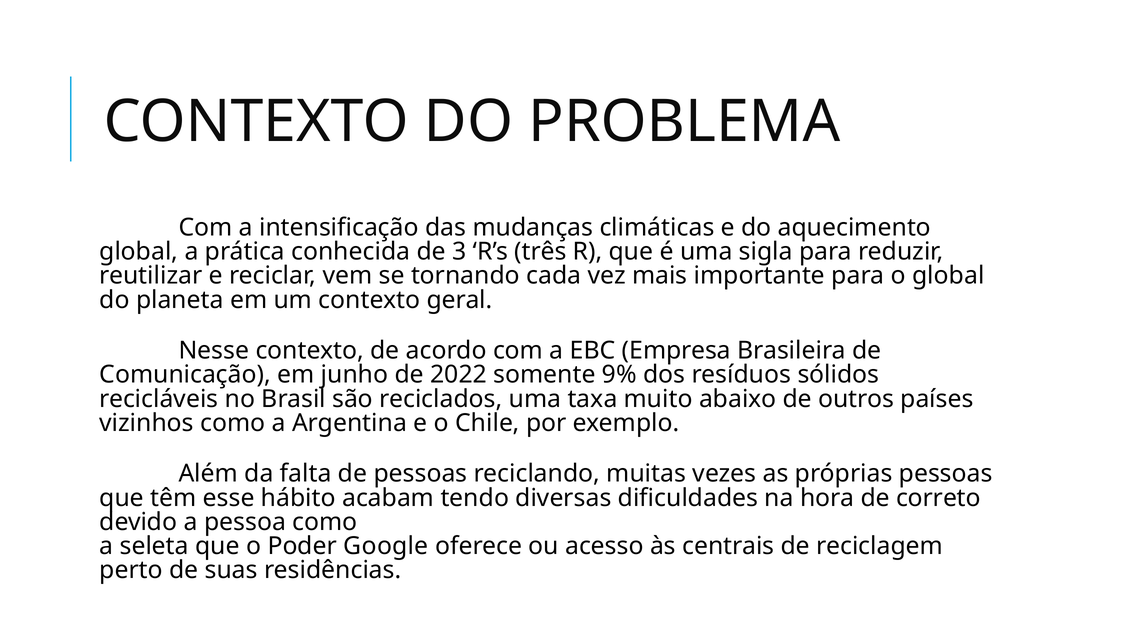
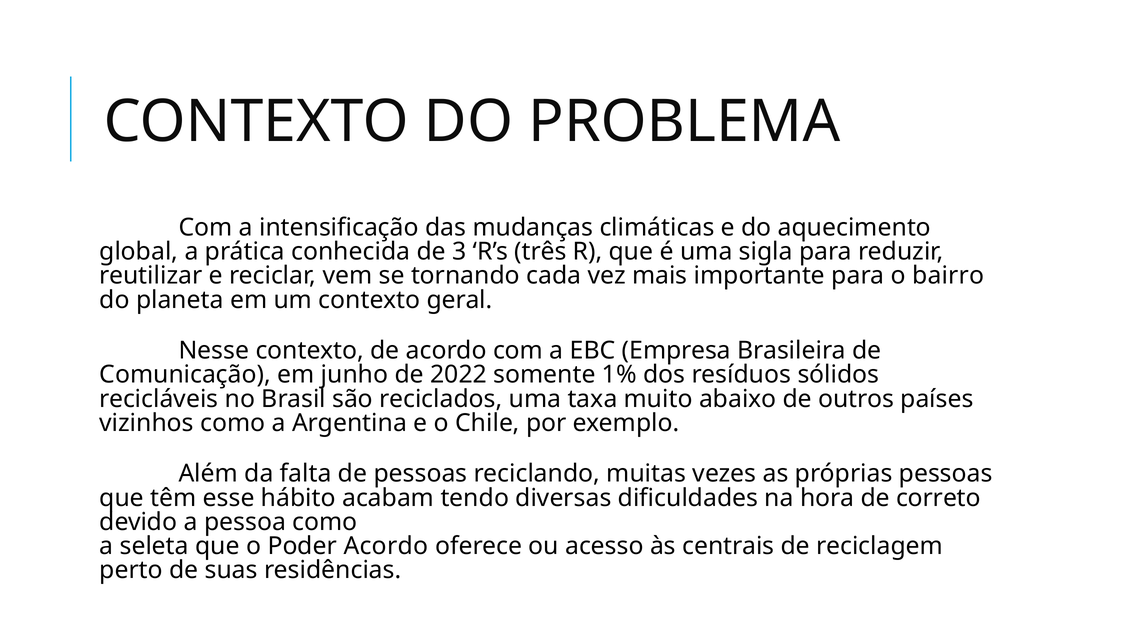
o global: global -> bairro (948, 276)
9%: 9% -> 1% (619, 375)
Poder Google: Google -> Acordo (386, 546)
